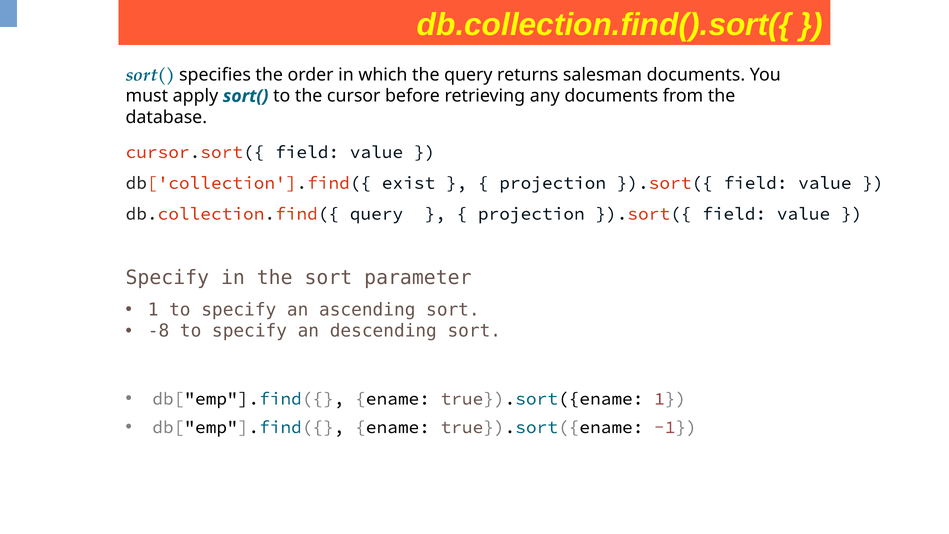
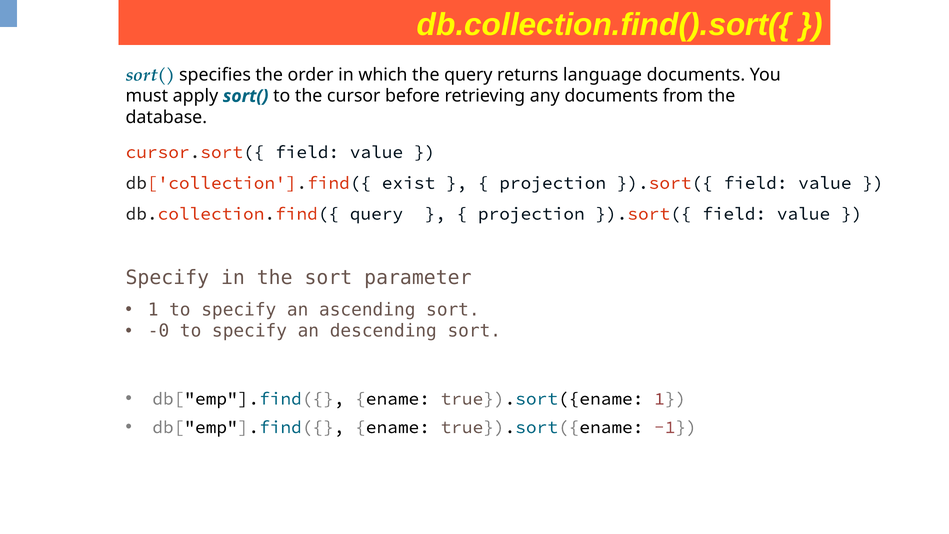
salesman: salesman -> language (602, 75)
-8: -8 -> -0 (159, 331)
